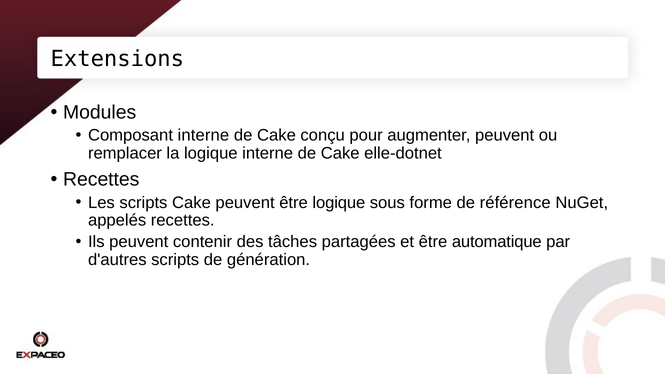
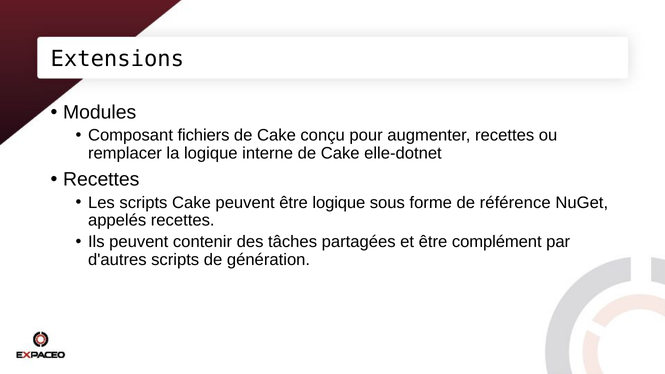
Composant interne: interne -> fichiers (204, 135)
augmenter peuvent: peuvent -> recettes (505, 135)
automatique: automatique -> complément (497, 242)
